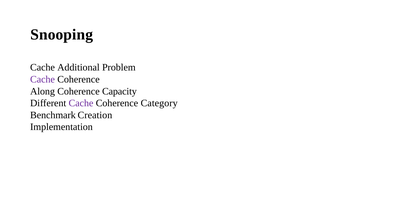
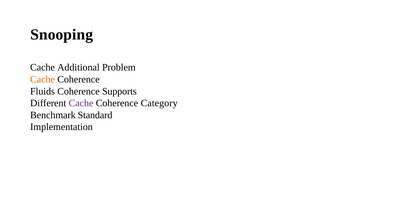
Cache colour: purple -> orange (43, 79)
Along: Along -> Fluids (43, 91)
Capacity: Capacity -> Supports (119, 91)
Creation: Creation -> Standard (95, 115)
